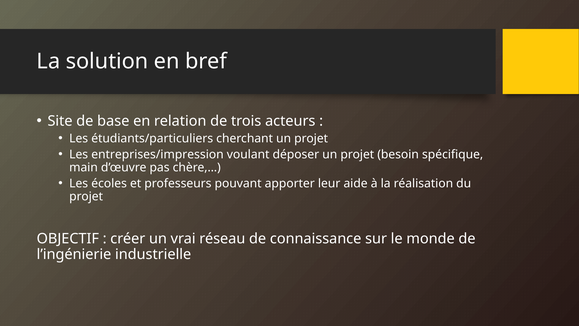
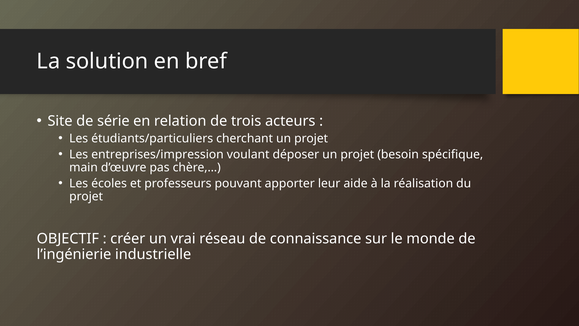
base: base -> série (113, 121)
